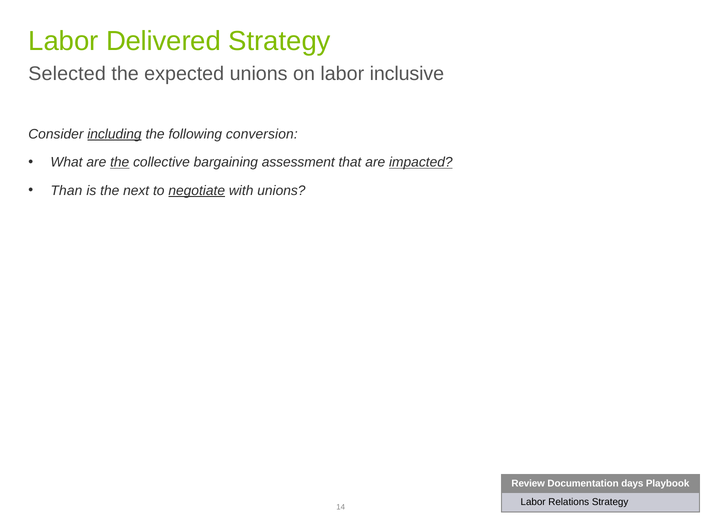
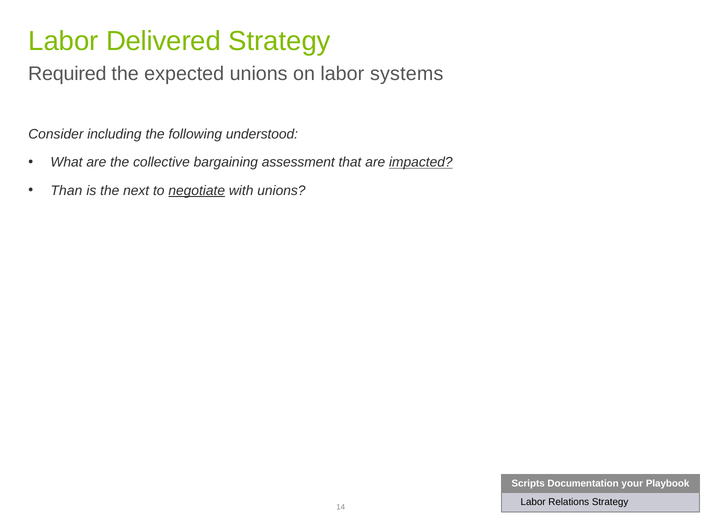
Selected: Selected -> Required (67, 74)
inclusive: inclusive -> systems (407, 74)
including underline: present -> none (114, 134)
conversion: conversion -> understood (262, 134)
the underline: present -> none (120, 162)
Review: Review -> Scripts (528, 484)
days: days -> your (632, 484)
